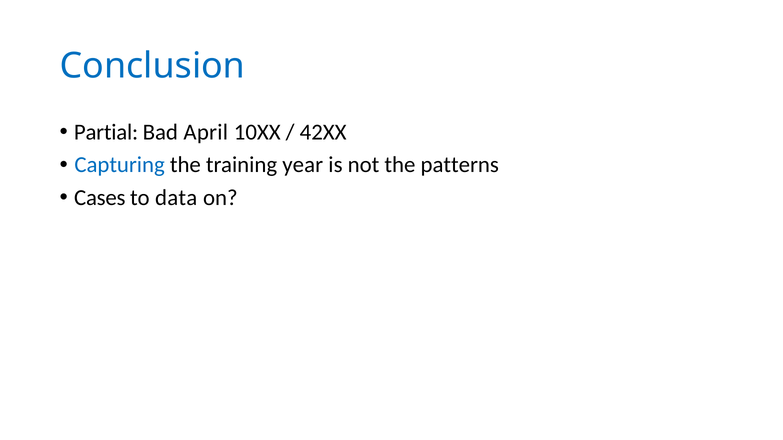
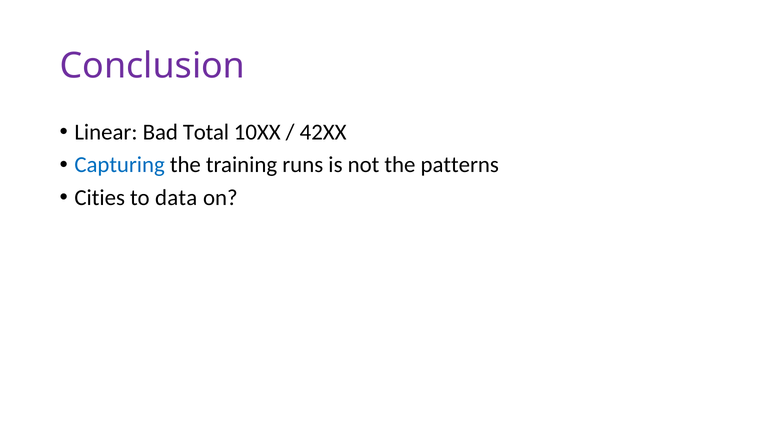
Conclusion colour: blue -> purple (152, 66)
Partial: Partial -> Linear (106, 132)
April: April -> Total (206, 132)
year: year -> runs (303, 165)
Cases: Cases -> Cities (100, 198)
